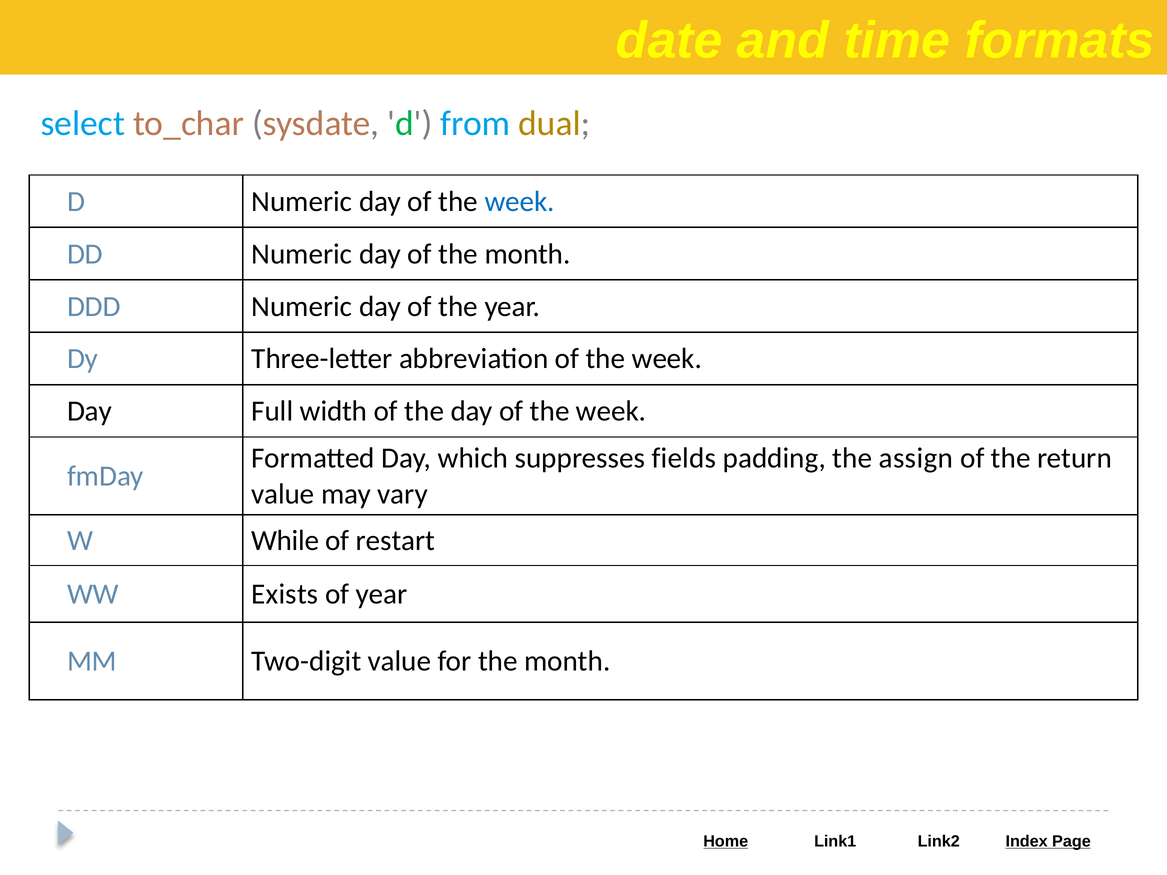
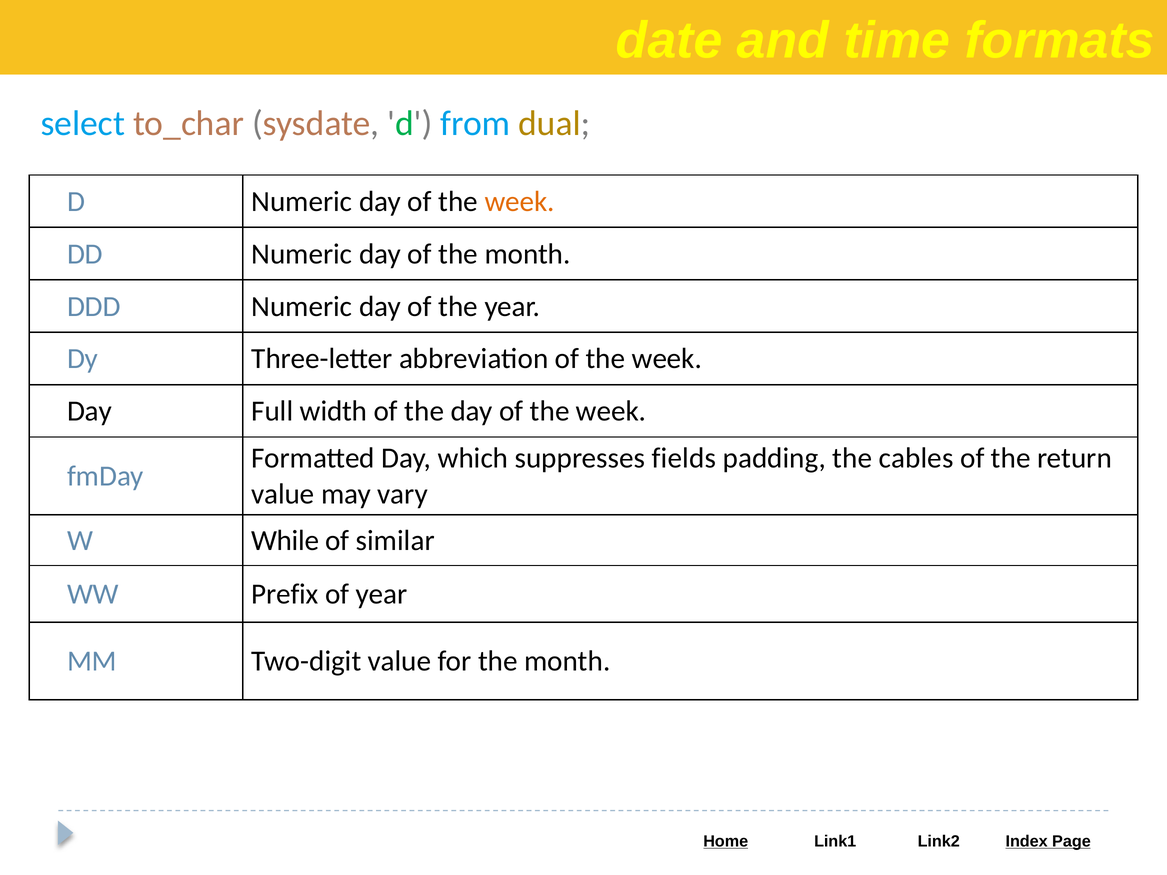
week colour: blue -> orange (520, 202)
assign: assign -> cables (916, 459)
restart: restart -> similar (395, 541)
Exists: Exists -> Prefix (285, 594)
